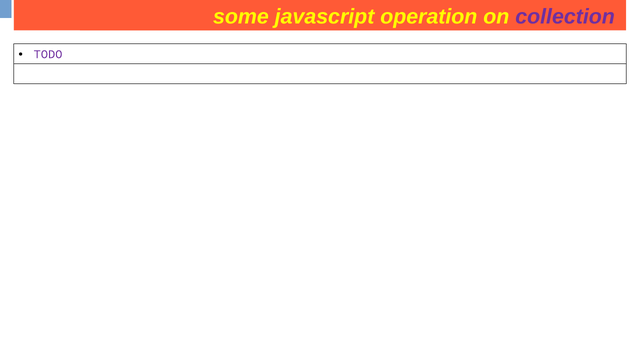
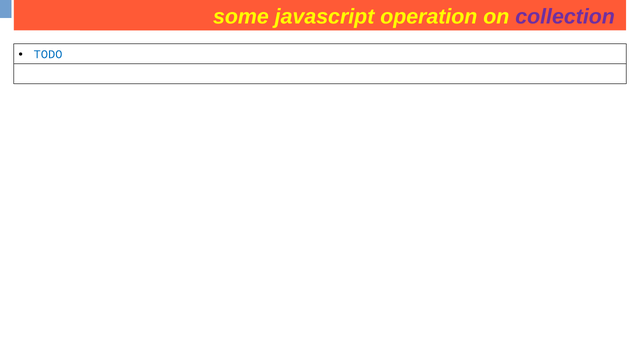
TODO colour: purple -> blue (48, 54)
